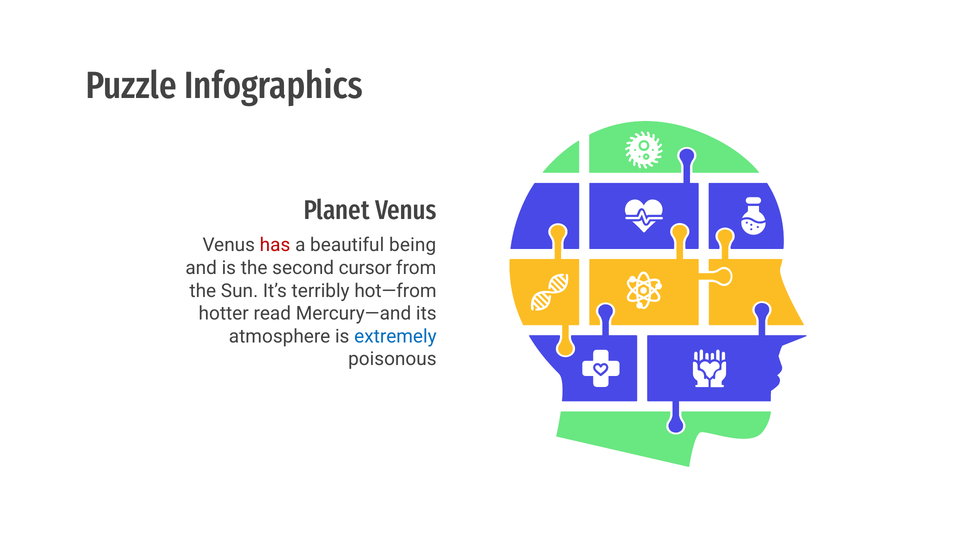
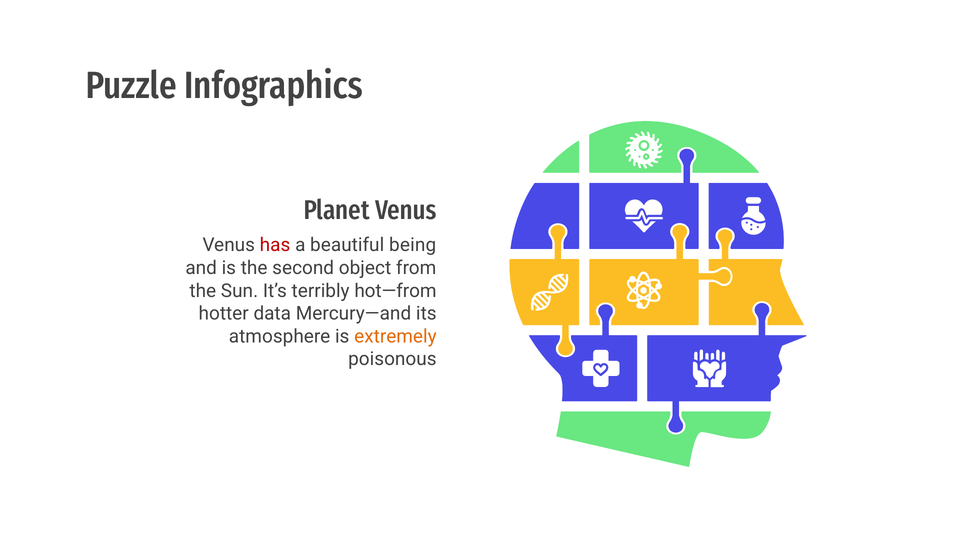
cursor: cursor -> object (365, 268)
read: read -> data (272, 314)
extremely colour: blue -> orange (395, 336)
